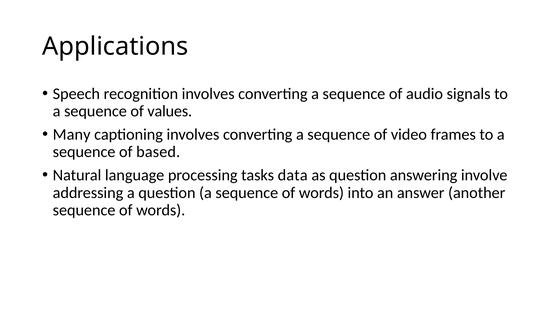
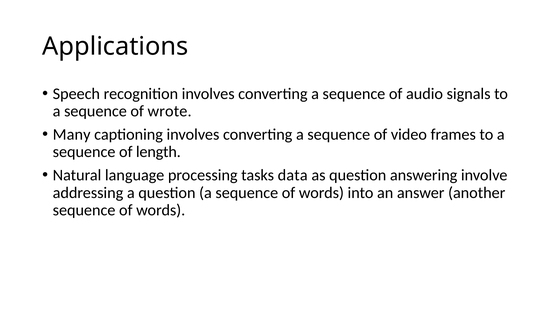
values: values -> wrote (170, 111)
based: based -> length (158, 152)
